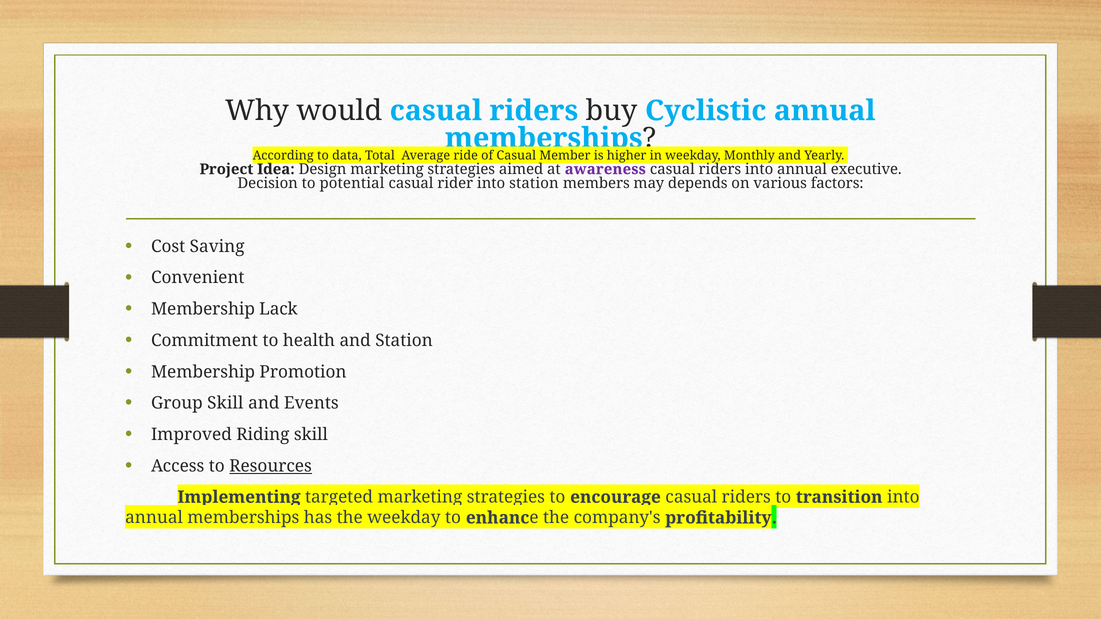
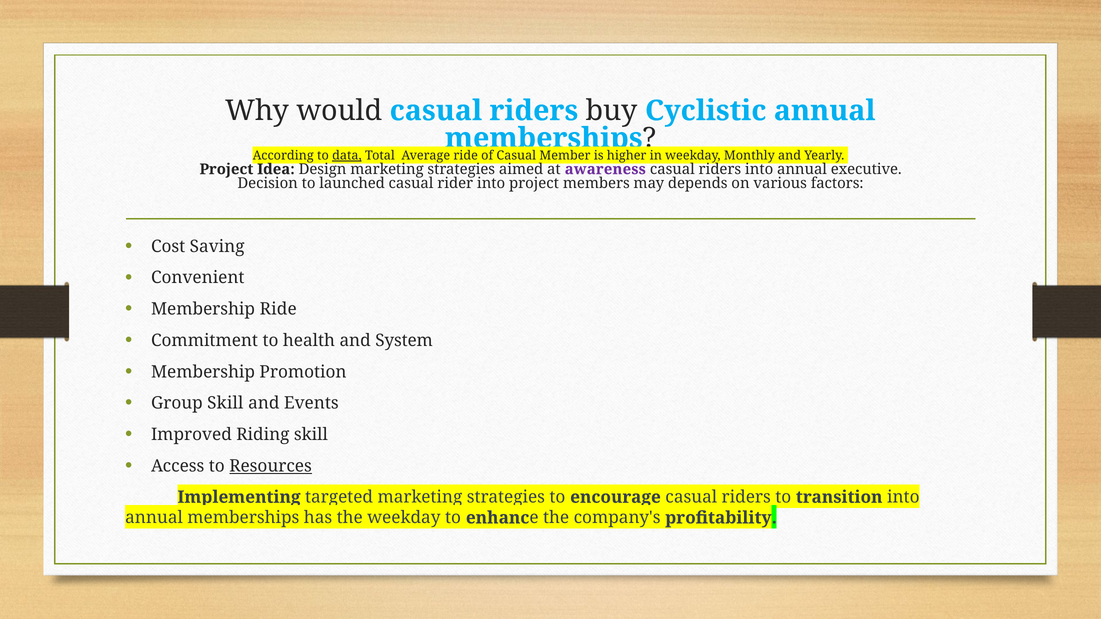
data underline: none -> present (347, 156)
potential: potential -> launched (352, 184)
into station: station -> project (534, 184)
Membership Lack: Lack -> Ride (278, 309)
and Station: Station -> System (404, 341)
